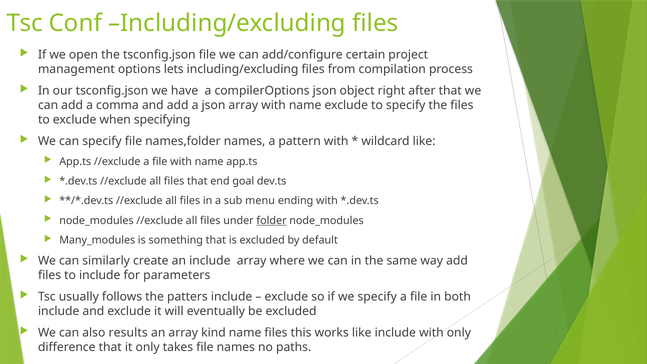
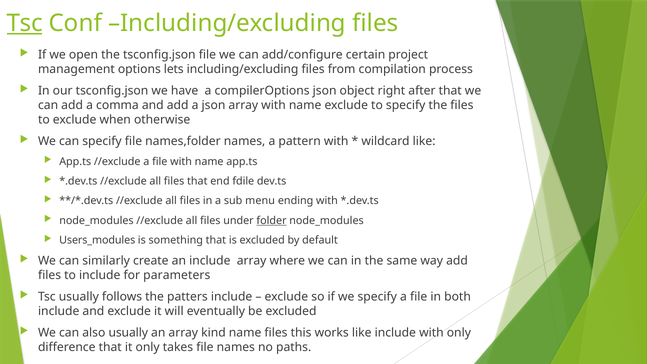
Tsc underline: none -> present (25, 23)
specifying: specifying -> otherwise (162, 120)
goal: goal -> fdile (243, 181)
Many_modules: Many_modules -> Users_modules (97, 240)
also results: results -> usually (128, 333)
